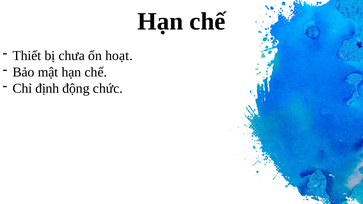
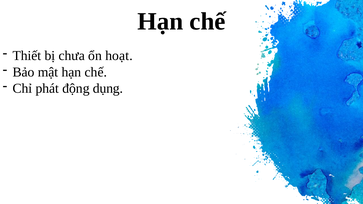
định: định -> phát (47, 88)
chức: chức -> dụng (108, 88)
